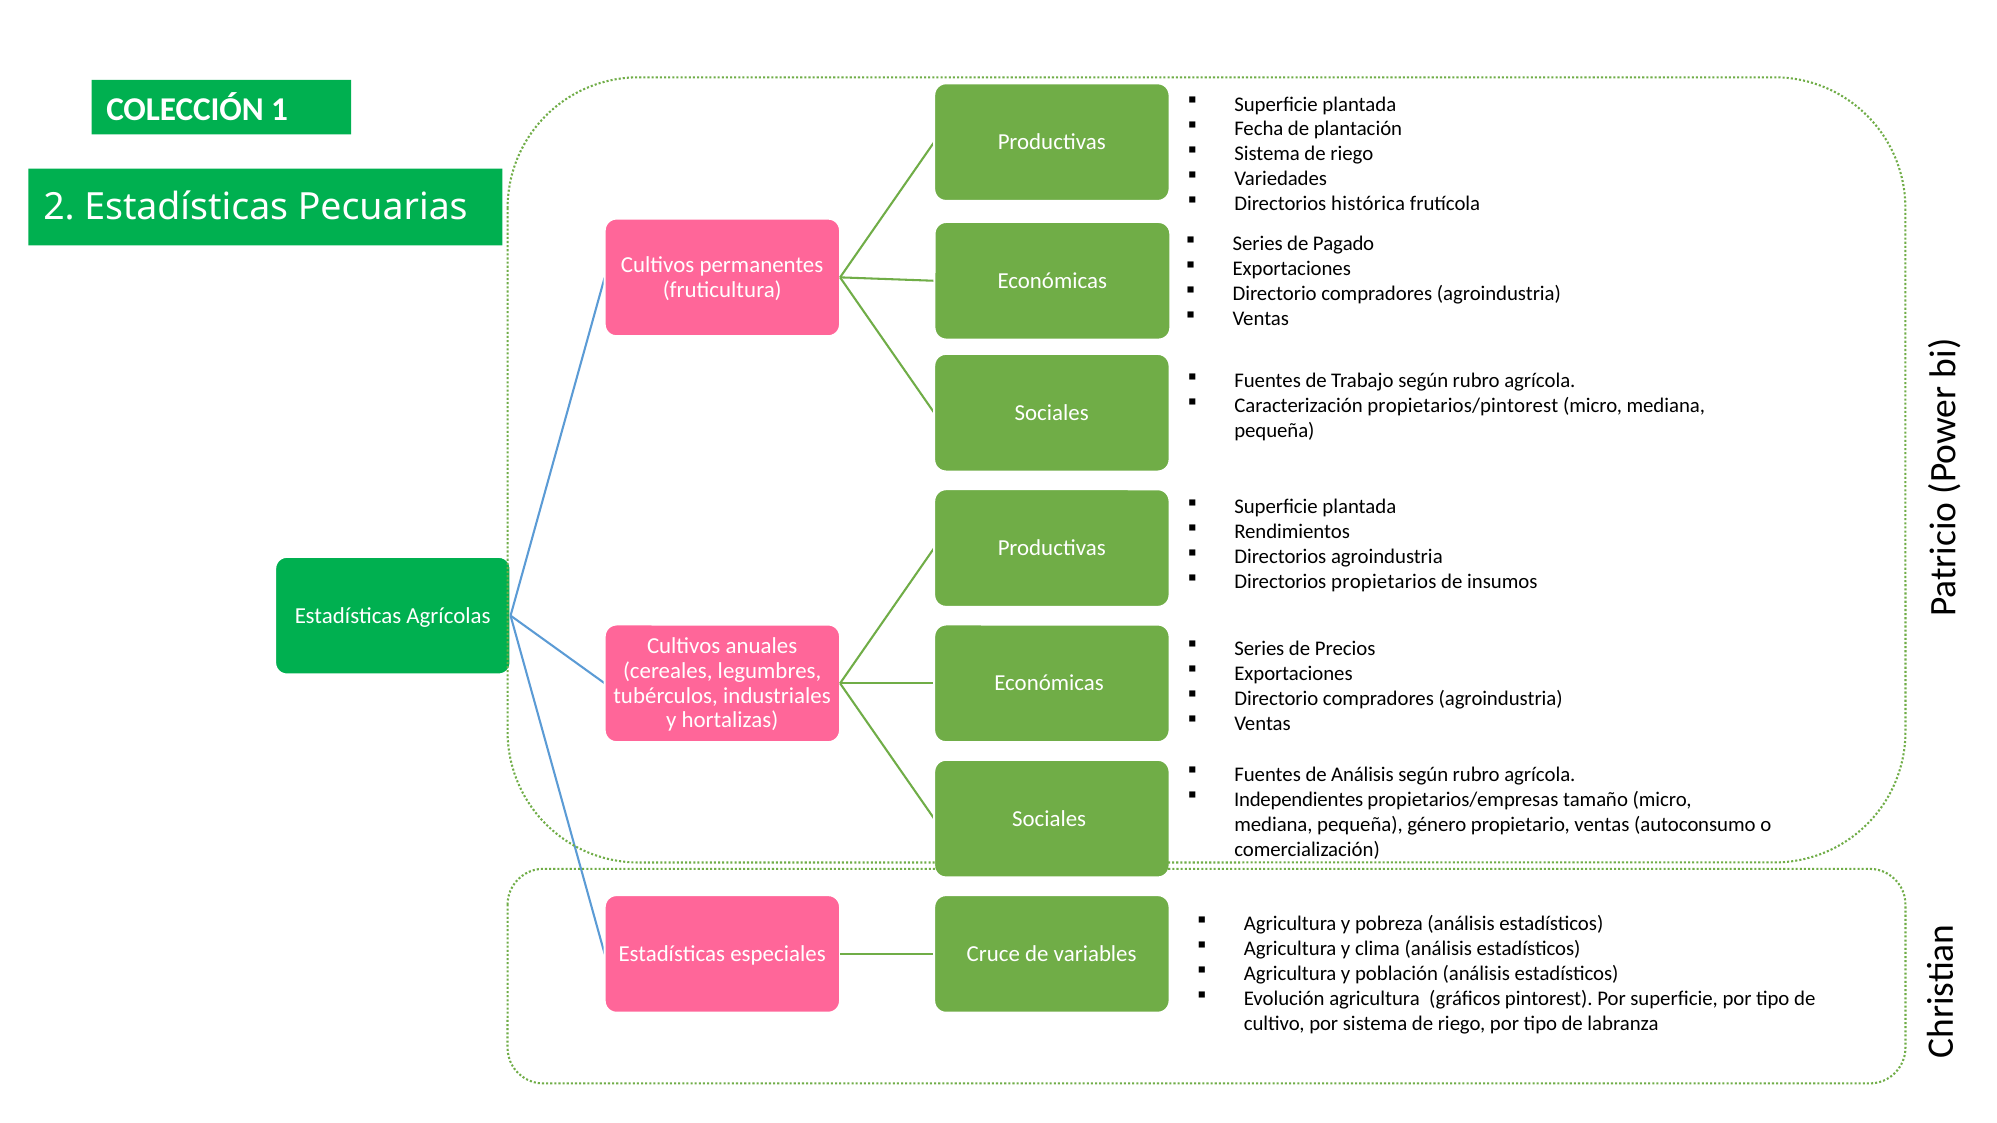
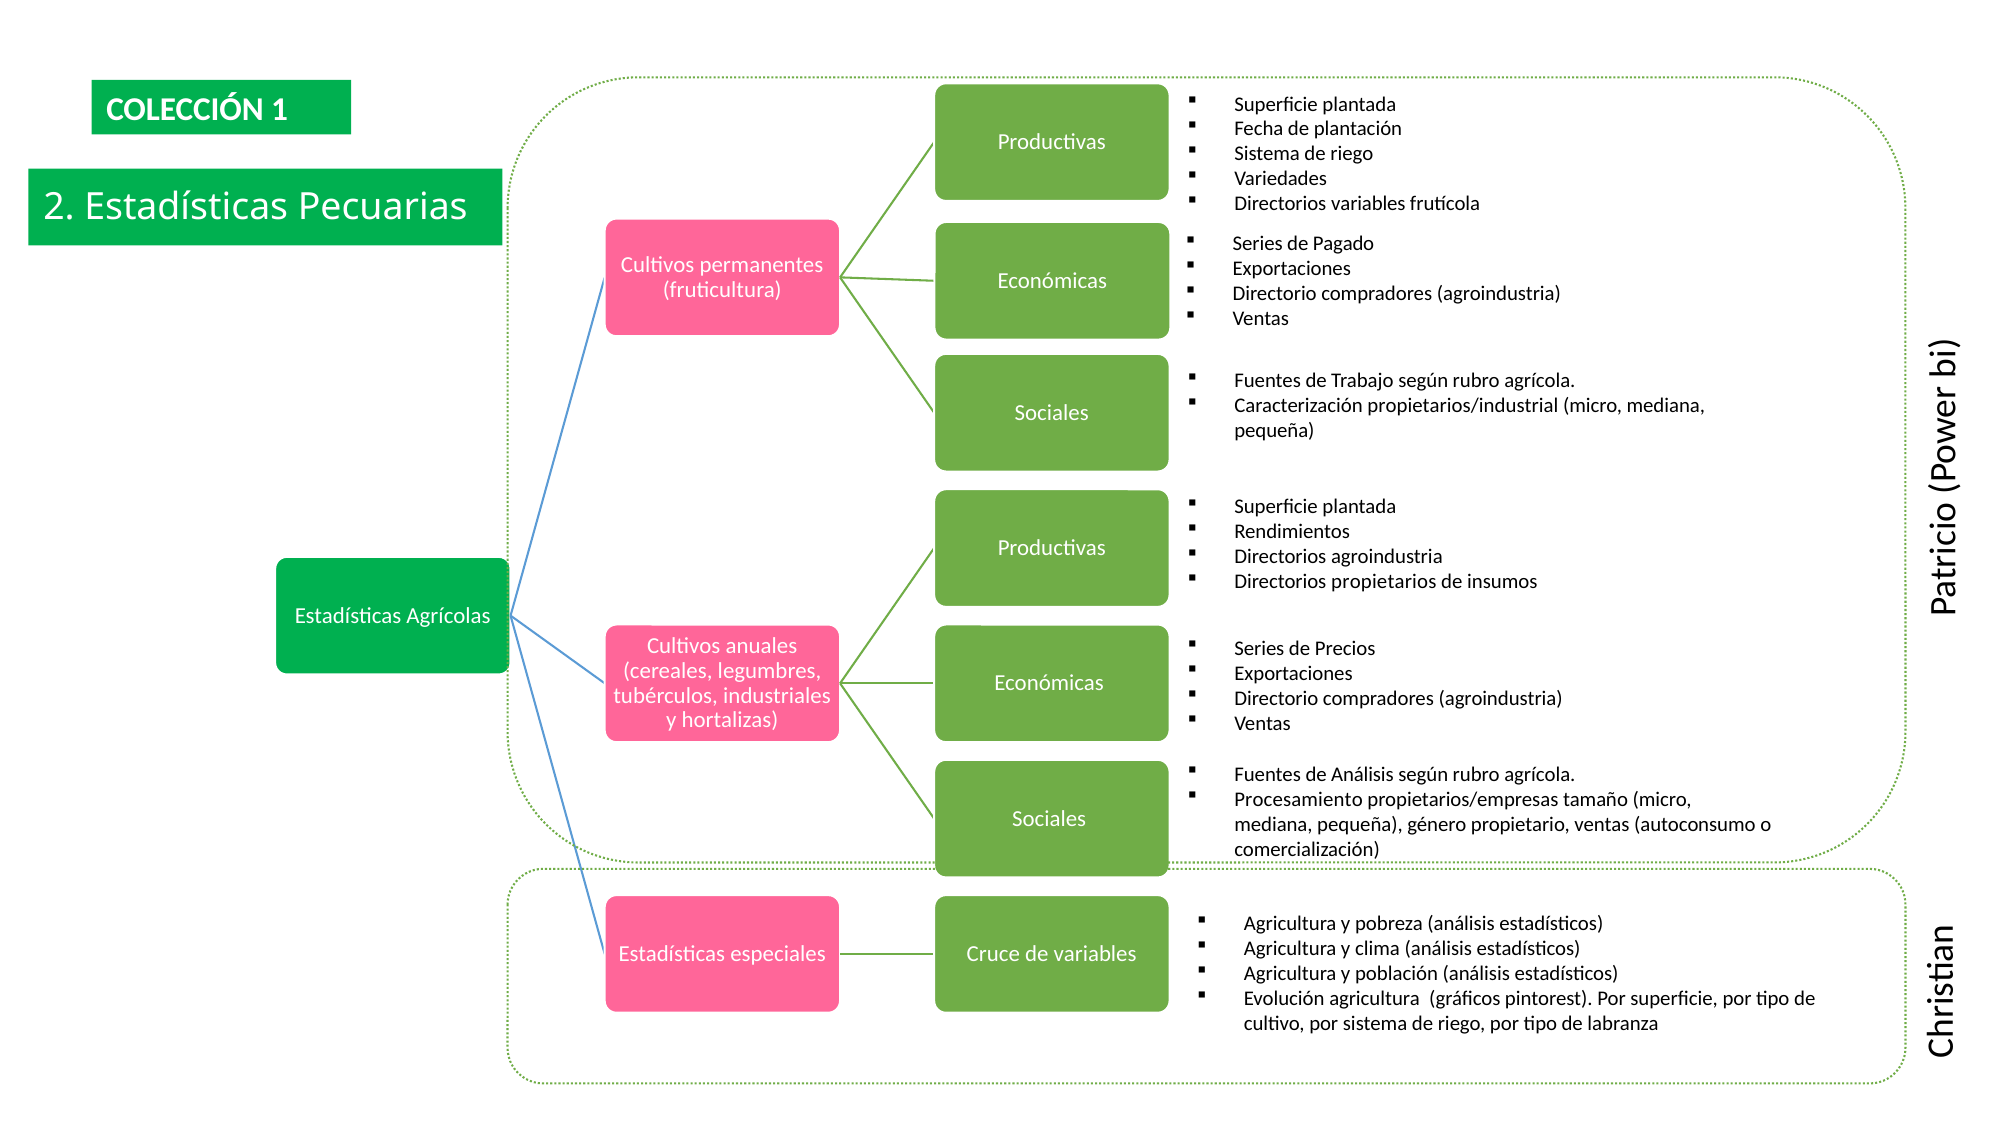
Directorios histórica: histórica -> variables (1368, 204)
propietarios/pintorest: propietarios/pintorest -> propietarios/industrial (1463, 406)
Independientes: Independientes -> Procesamiento (1299, 799)
